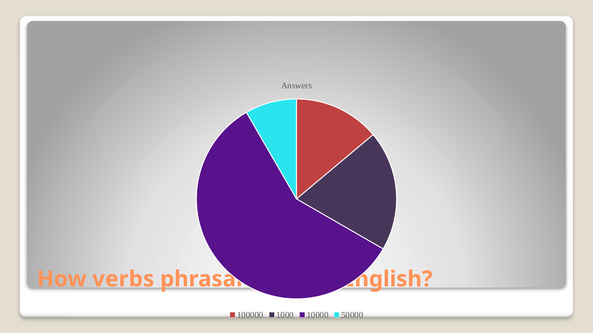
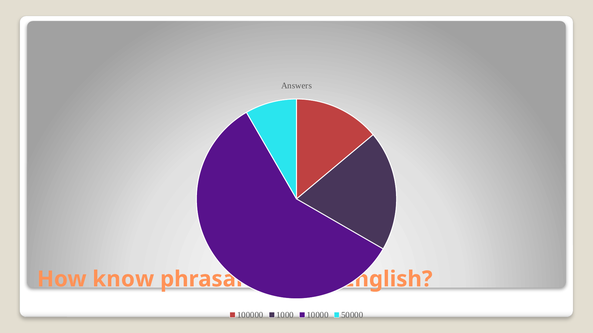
How verbs: verbs -> know (123, 280)
